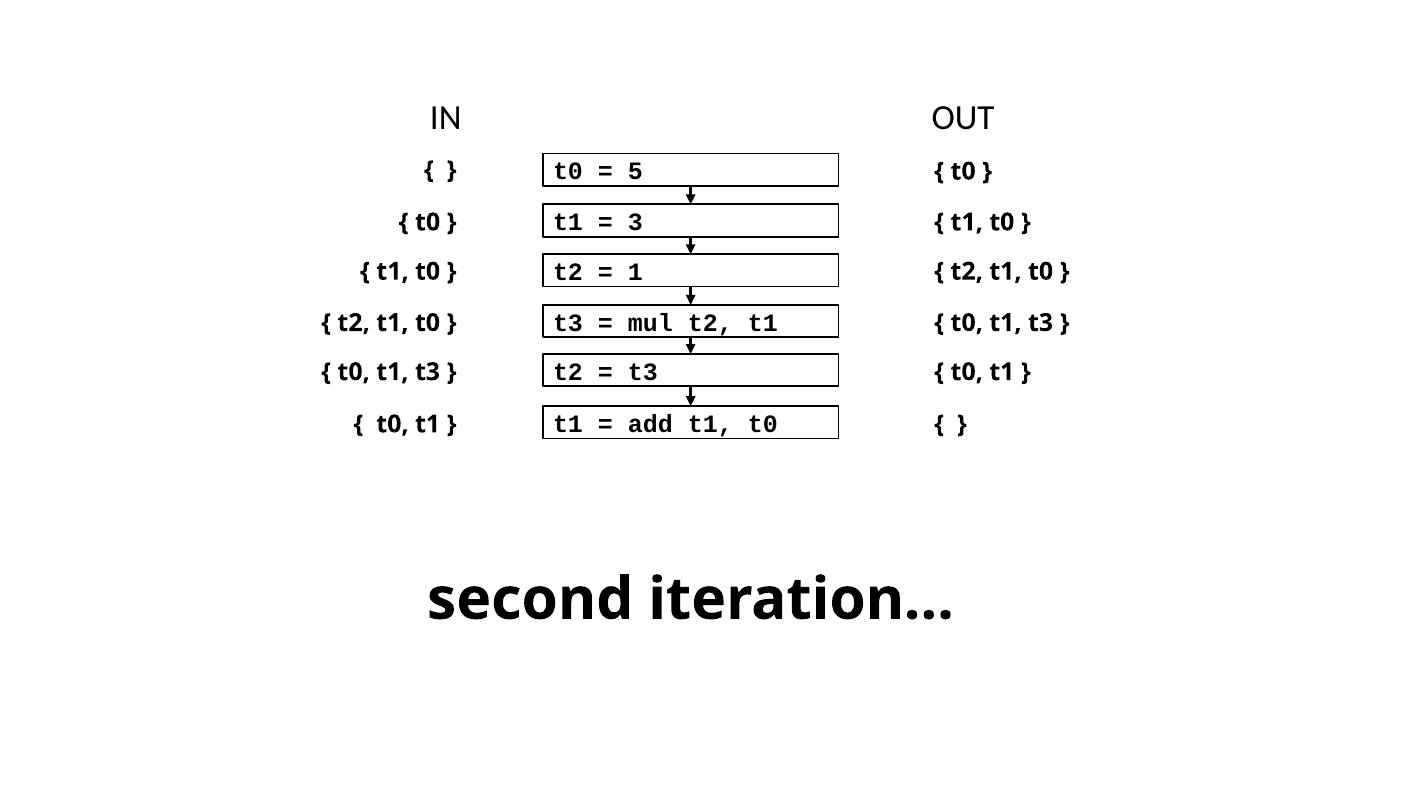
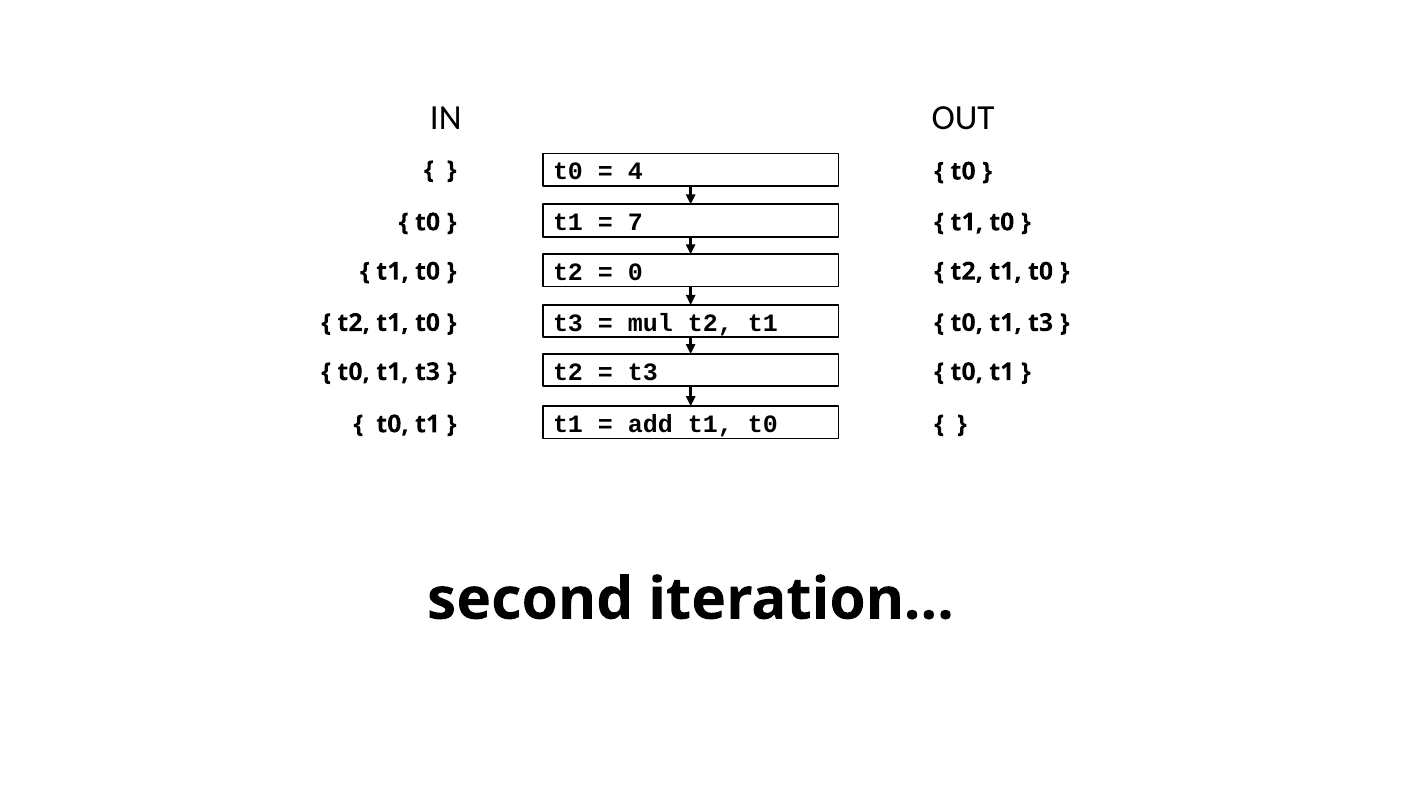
5: 5 -> 4 (635, 172)
3: 3 -> 7 (635, 222)
1: 1 -> 0 (635, 272)
